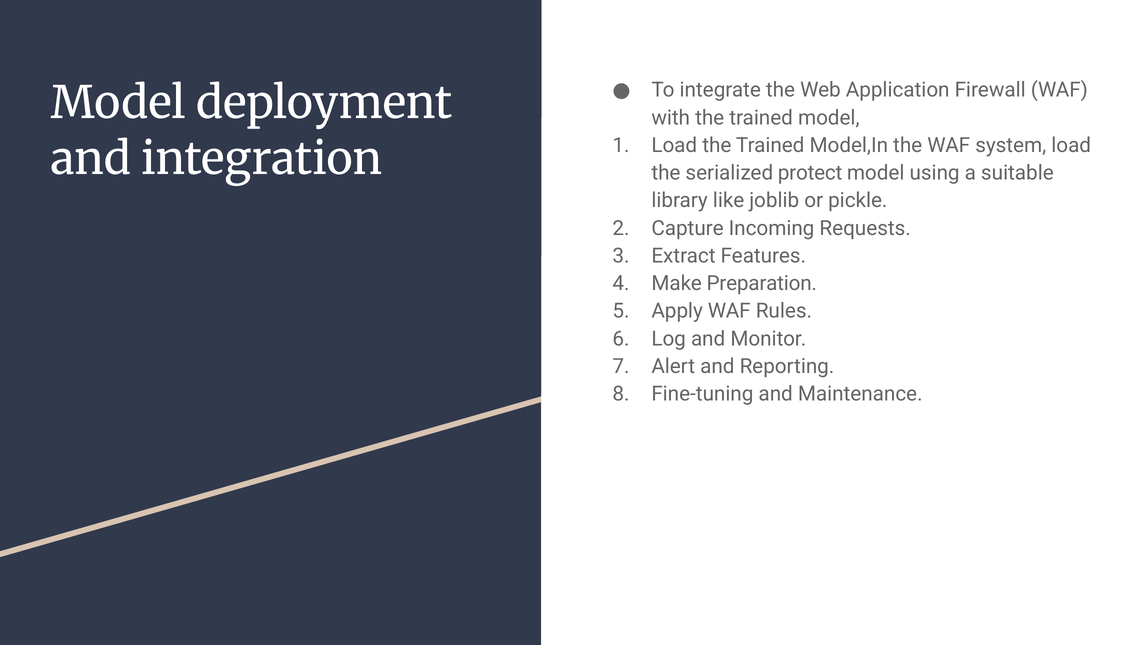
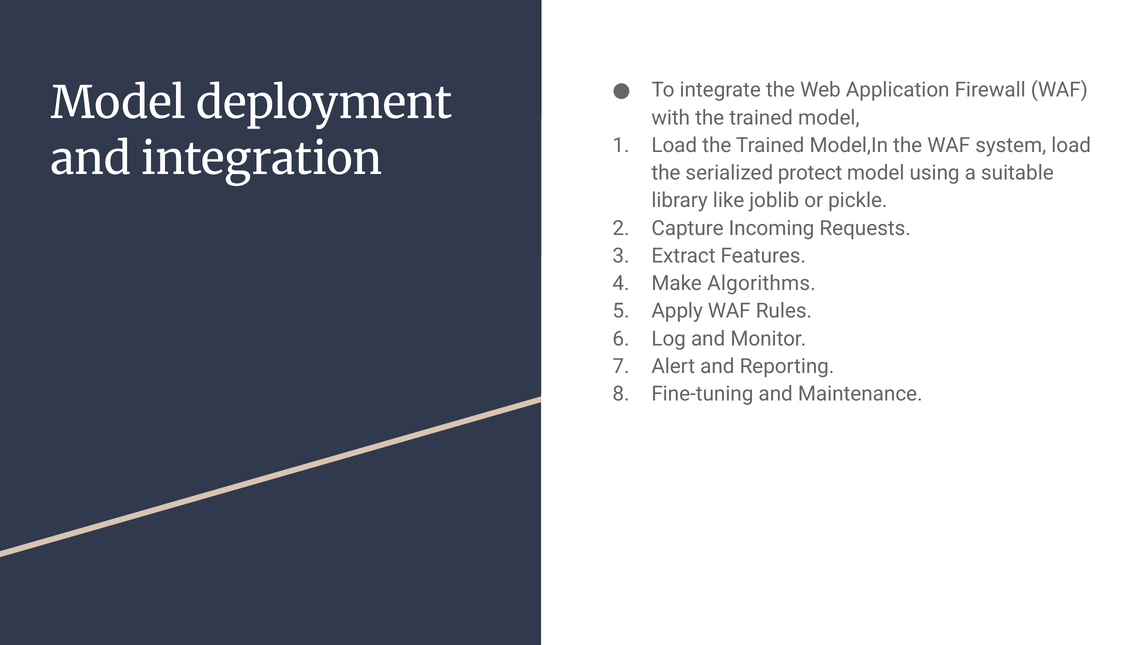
Preparation: Preparation -> Algorithms (762, 284)
